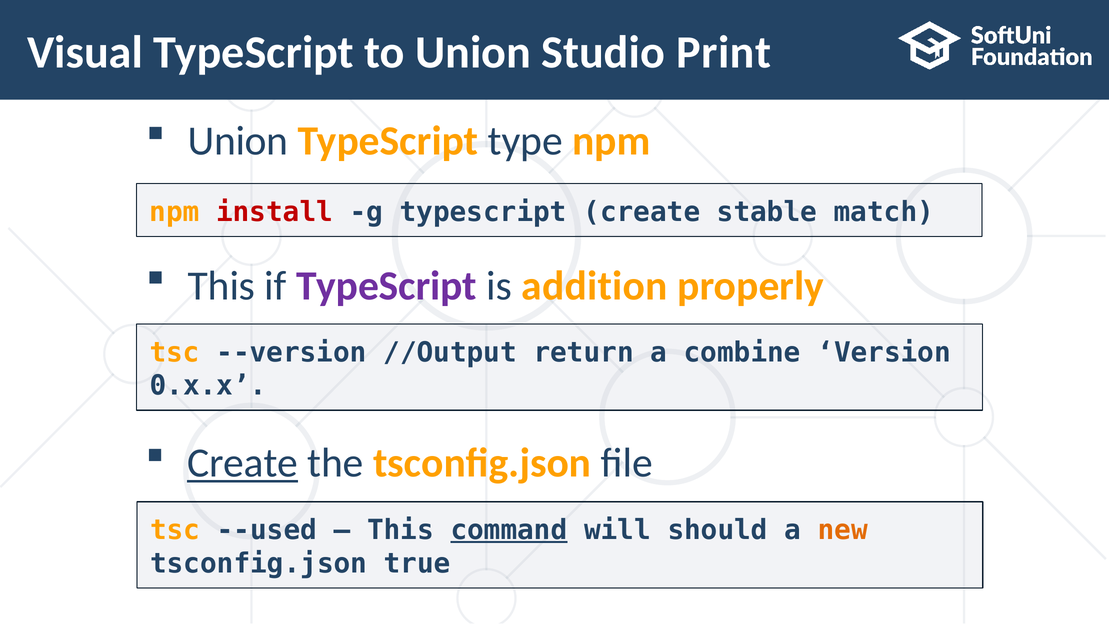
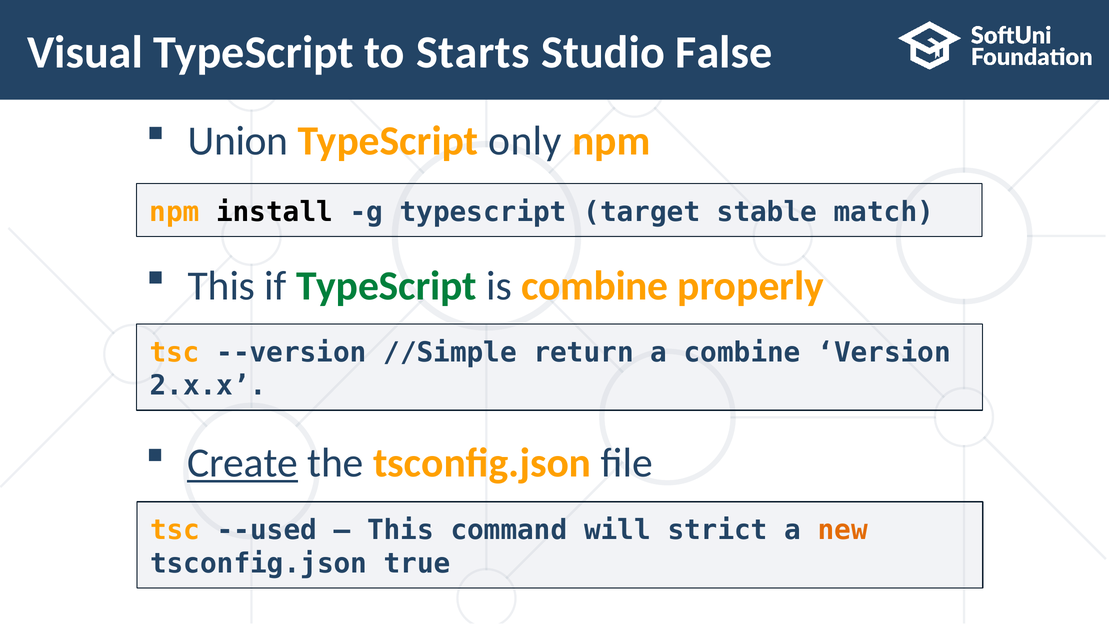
to Union: Union -> Starts (473, 53)
Print: Print -> False (724, 53)
type: type -> only (525, 141)
install colour: red -> black (275, 212)
typescript create: create -> target (642, 212)
TypeScript colour: purple -> green (386, 286)
is addition: addition -> combine (595, 286)
//Output: //Output -> //Simple (450, 352)
0.x.x: 0.x.x -> 2.x.x (208, 386)
command underline: present -> none (509, 530)
should: should -> strict (718, 530)
